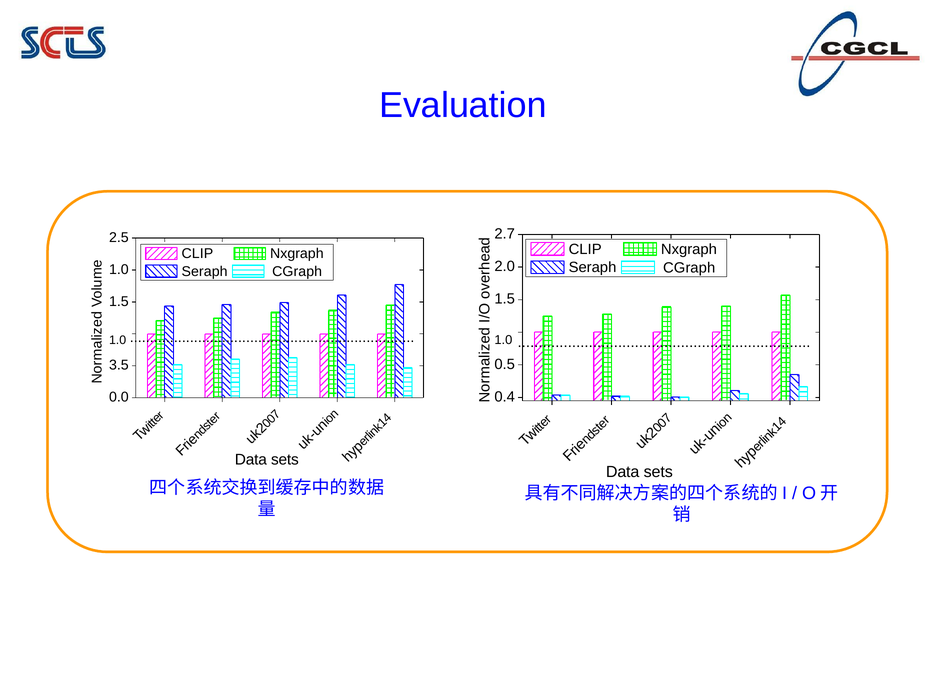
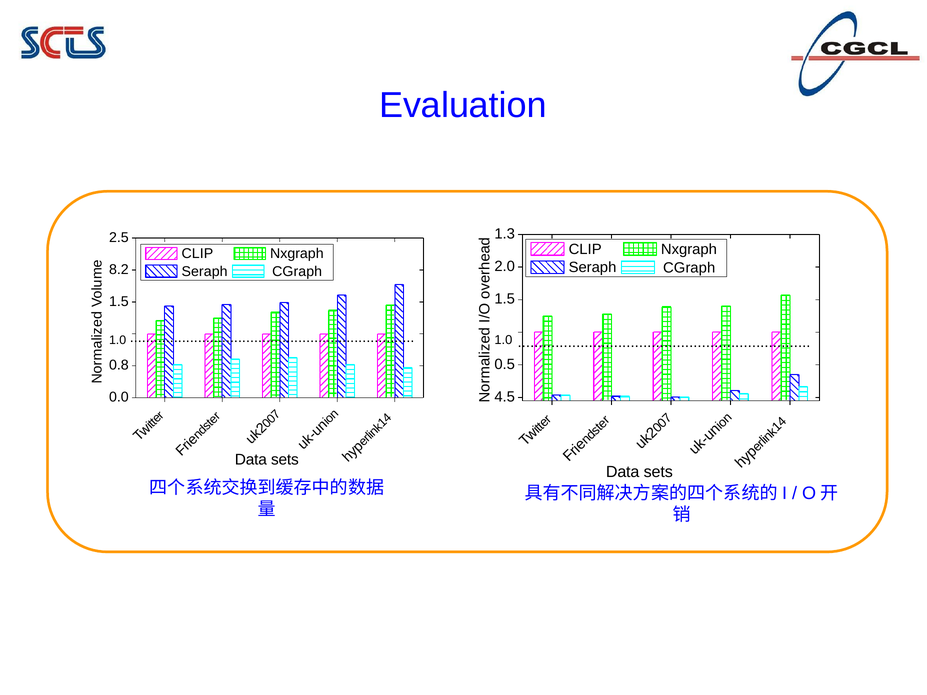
2.7: 2.7 -> 1.3 (505, 234)
1.0: 1.0 -> 8.2 (119, 270)
3.5: 3.5 -> 0.8 (119, 365)
0.4: 0.4 -> 4.5 (505, 397)
